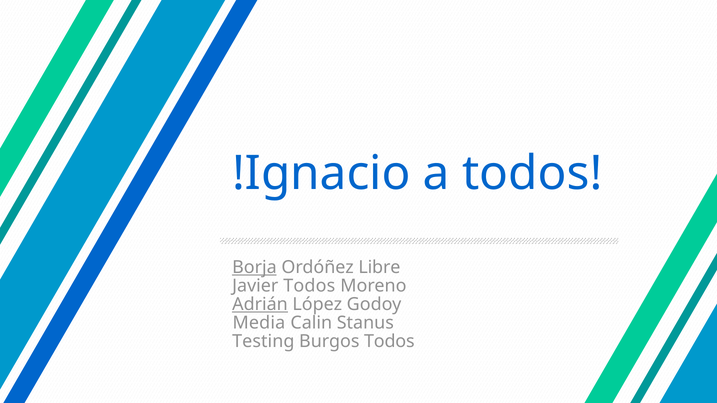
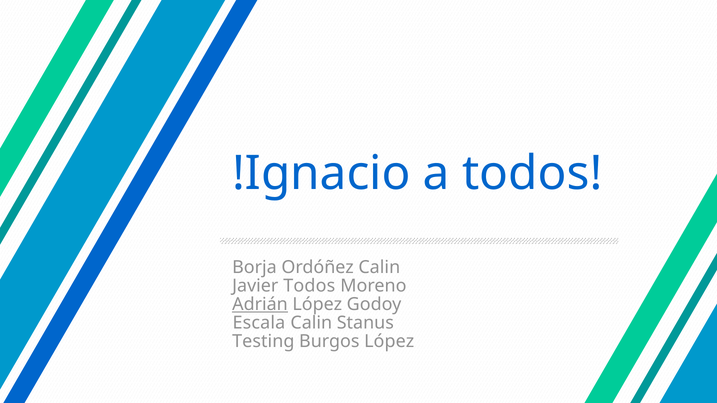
Borja underline: present -> none (254, 267)
Ordóñez Libre: Libre -> Calin (379, 267)
Media: Media -> Escala (259, 323)
Burgos Todos: Todos -> López (389, 341)
